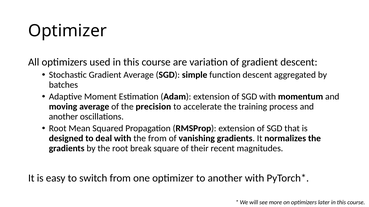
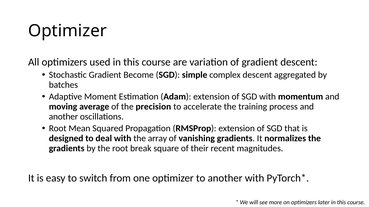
Gradient Average: Average -> Become (139, 75)
function: function -> complex (225, 75)
the from: from -> array (157, 139)
